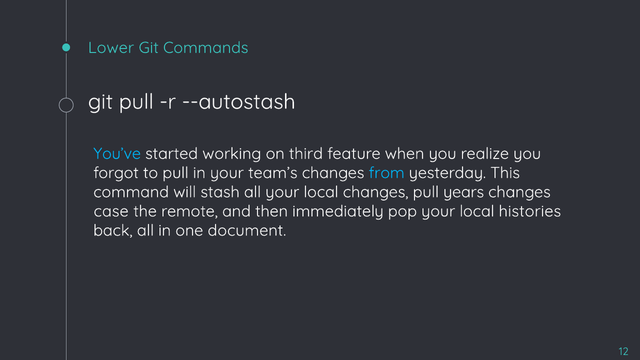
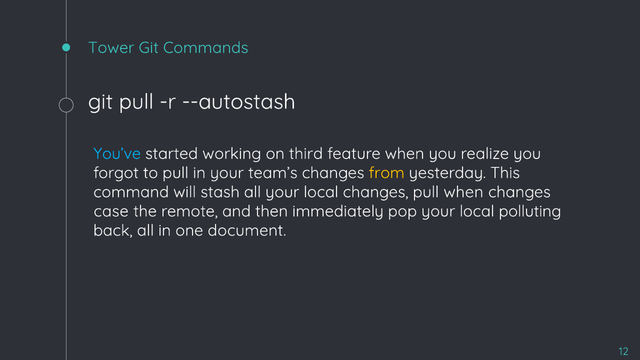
Lower: Lower -> Tower (111, 48)
from colour: light blue -> yellow (387, 173)
pull years: years -> when (463, 192)
histories: histories -> polluting (530, 211)
